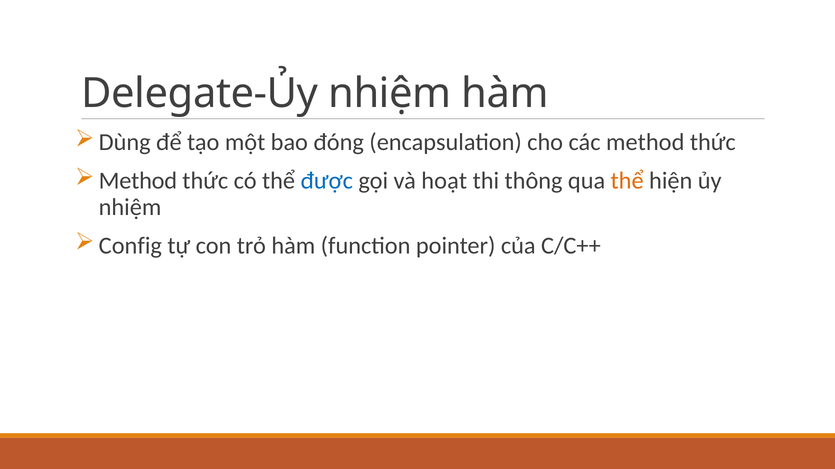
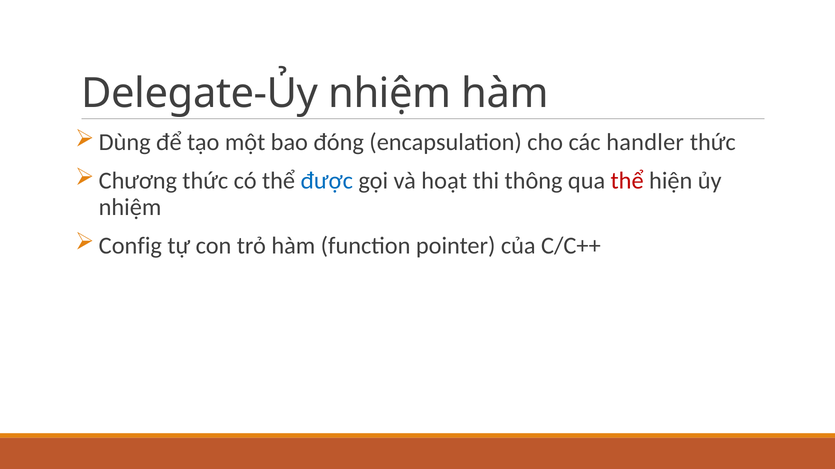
các method: method -> handler (645, 143)
Method: Method -> Chương (138, 181)
thể colour: orange -> red (627, 181)
